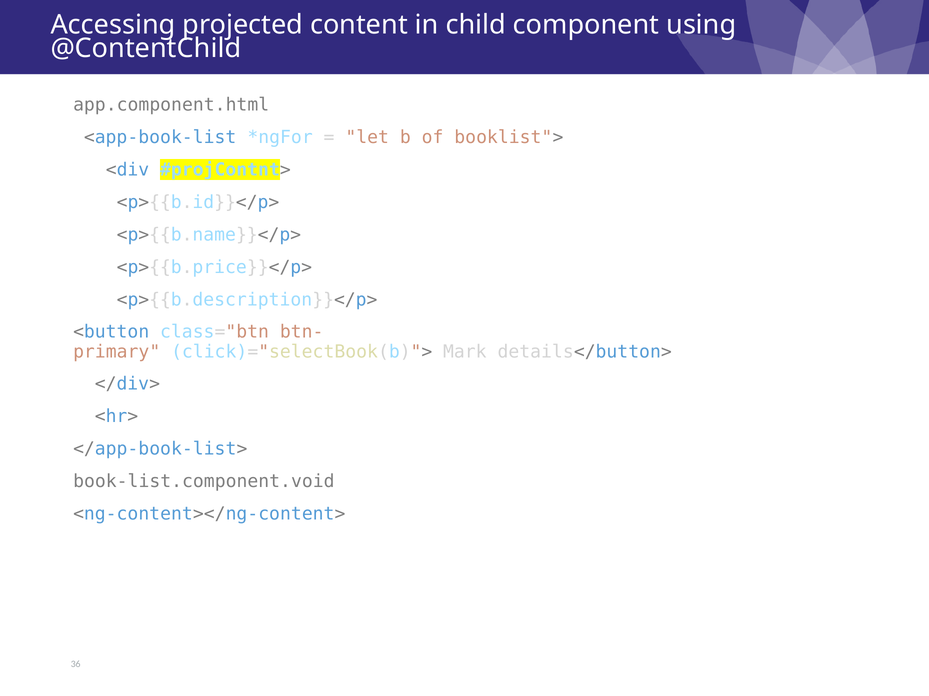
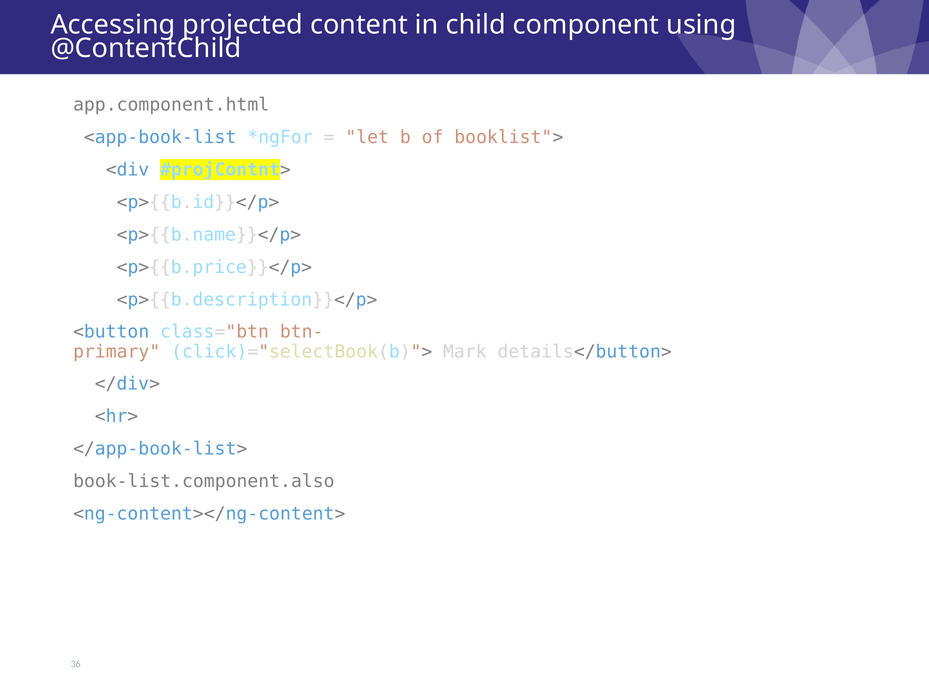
book-list.component.void: book-list.component.void -> book-list.component.also (204, 482)
